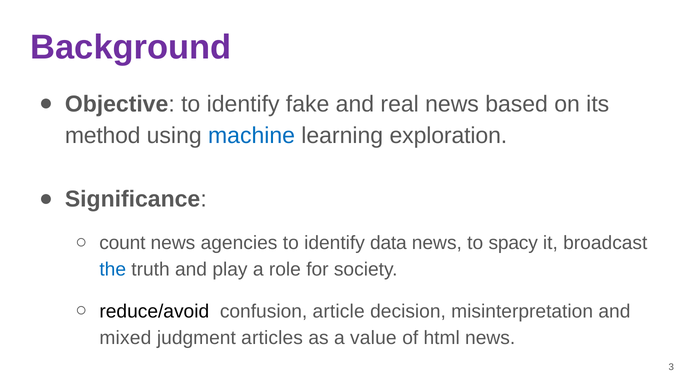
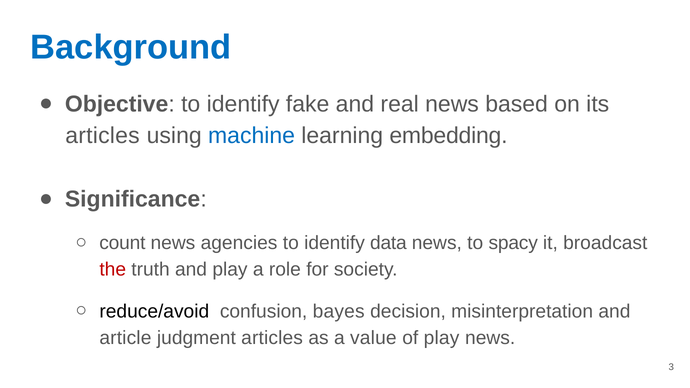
Background colour: purple -> blue (131, 47)
method: method -> articles (102, 136)
exploration: exploration -> embedding (448, 136)
the colour: blue -> red (113, 270)
article: article -> bayes (339, 311)
mixed: mixed -> article (125, 338)
of html: html -> play (442, 338)
